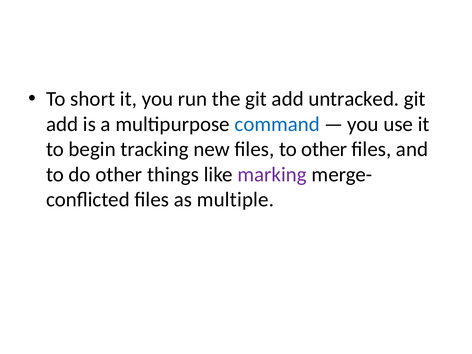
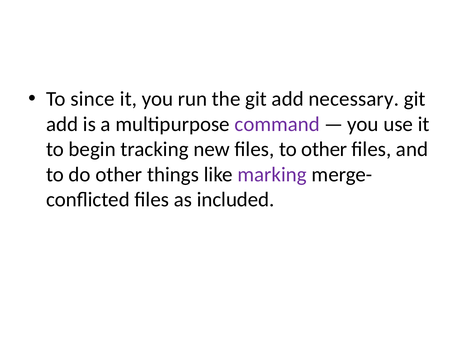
short: short -> since (93, 99)
untracked: untracked -> necessary (354, 99)
command colour: blue -> purple (277, 124)
multiple: multiple -> included (236, 200)
